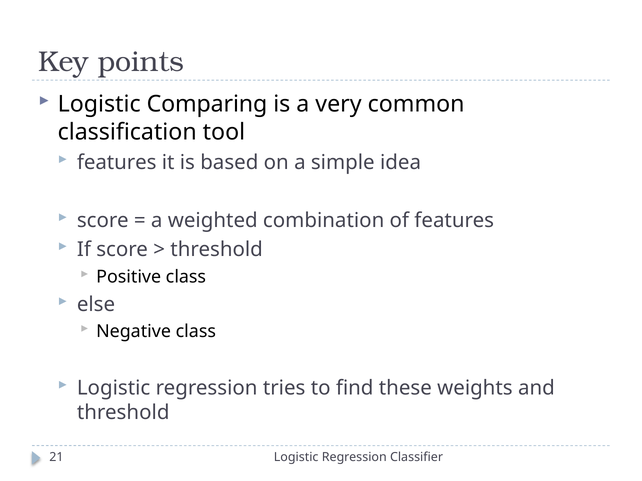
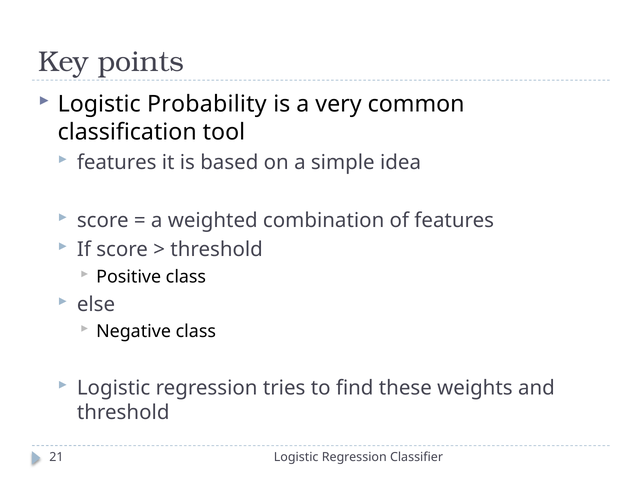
Comparing: Comparing -> Probability (207, 104)
